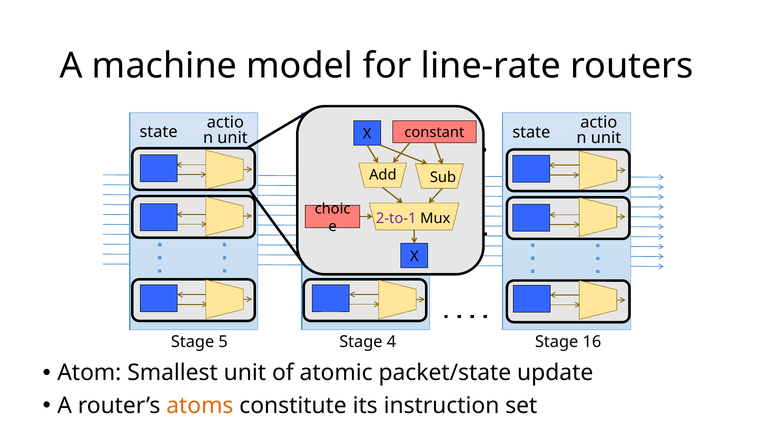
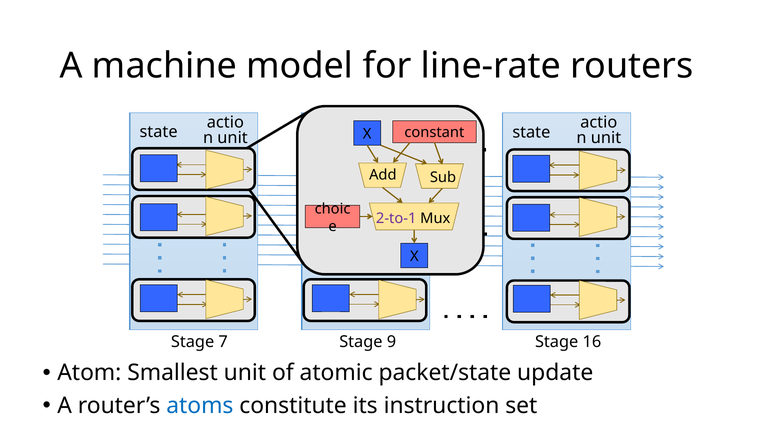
5: 5 -> 7 (223, 342)
4: 4 -> 9 (391, 342)
atoms colour: orange -> blue (200, 406)
